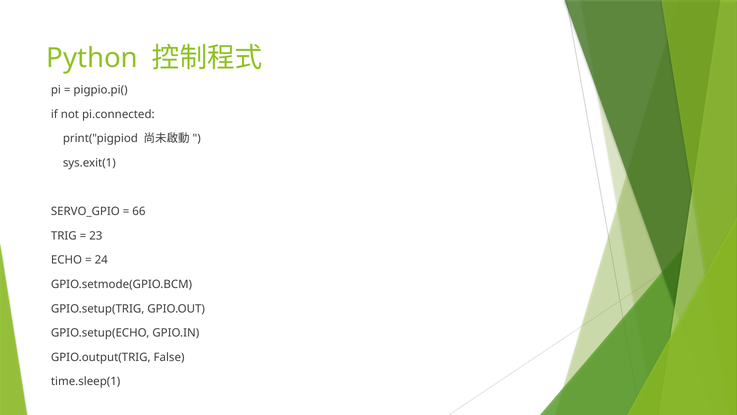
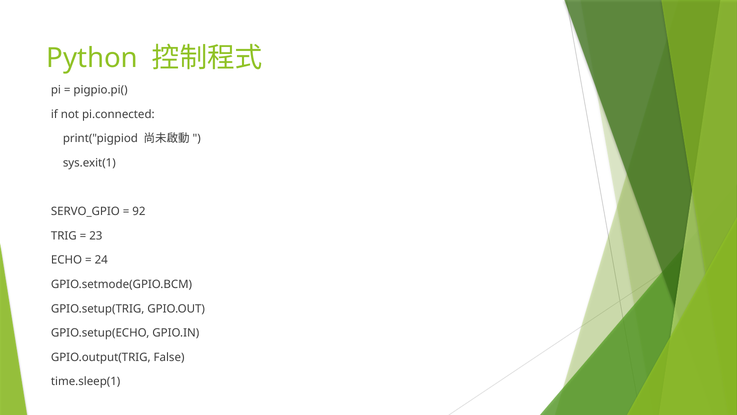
66: 66 -> 92 (139, 211)
